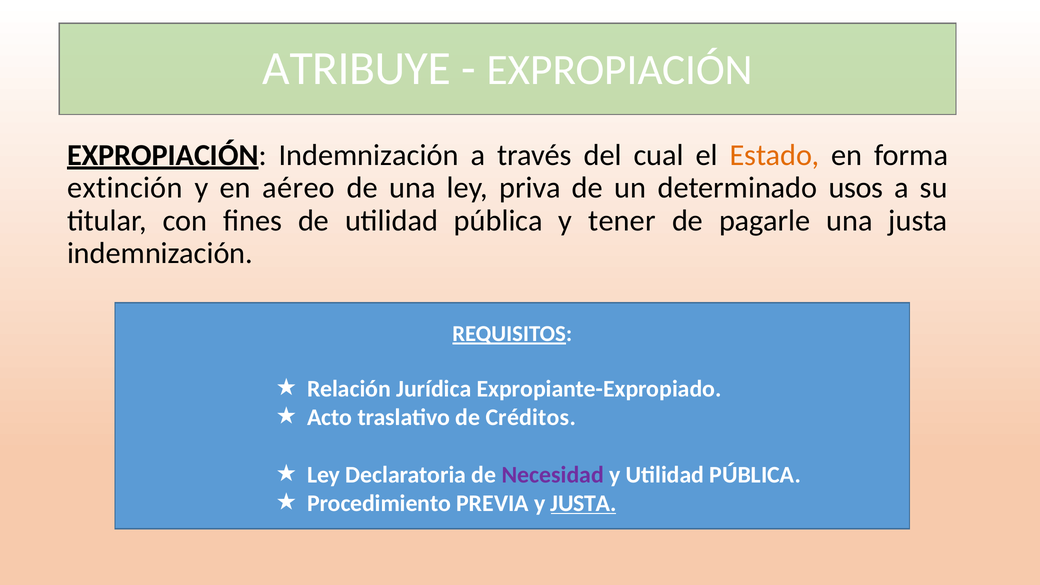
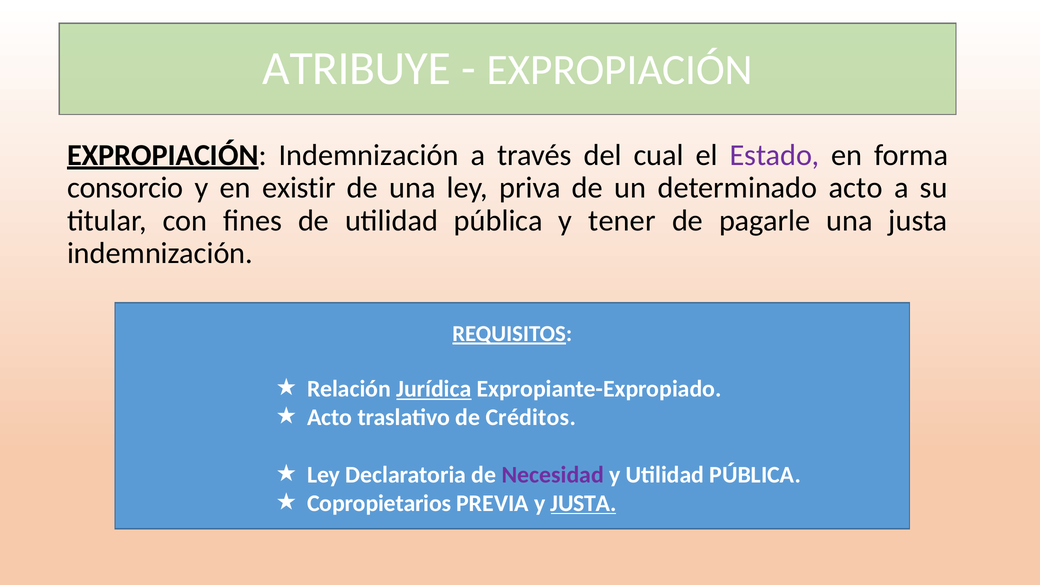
Estado colour: orange -> purple (775, 155)
extinción: extinción -> consorcio (125, 188)
aéreo: aéreo -> existir (299, 188)
determinado usos: usos -> acto (856, 188)
Jurídica underline: none -> present (434, 389)
Procedimiento: Procedimiento -> Copropietarios (379, 503)
